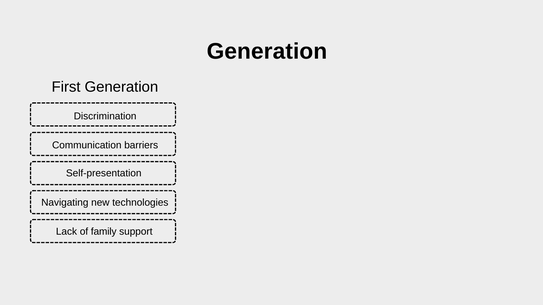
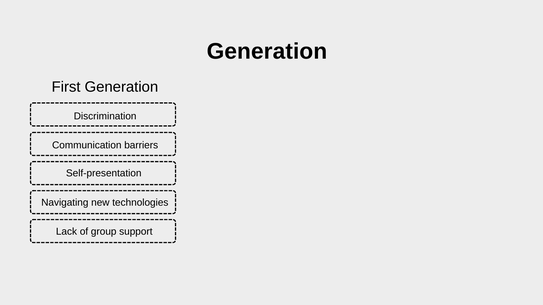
family: family -> group (104, 232)
